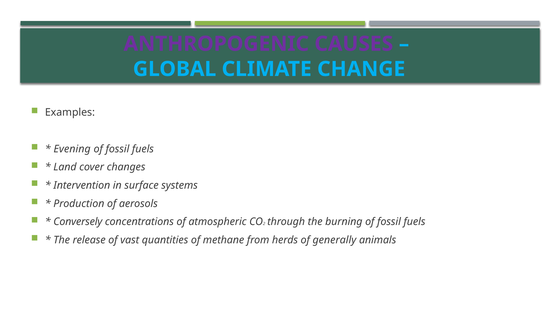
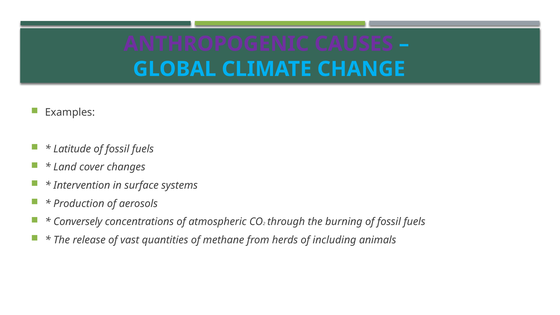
Evening: Evening -> Latitude (72, 149)
generally: generally -> including (334, 240)
